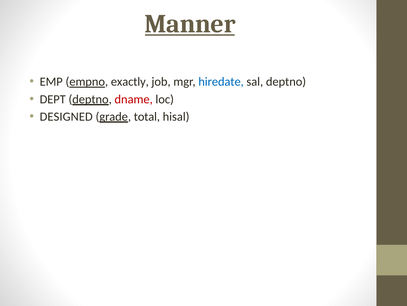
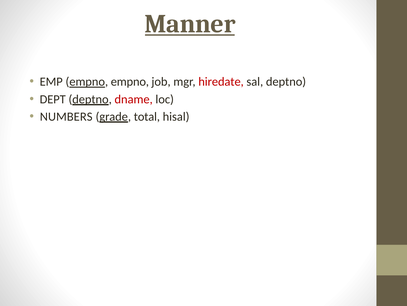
empno exactly: exactly -> empno (130, 82)
hiredate colour: blue -> red (221, 82)
DESIGNED: DESIGNED -> NUMBERS (66, 116)
